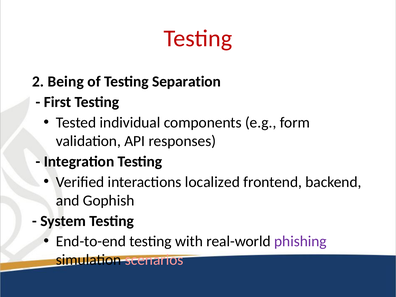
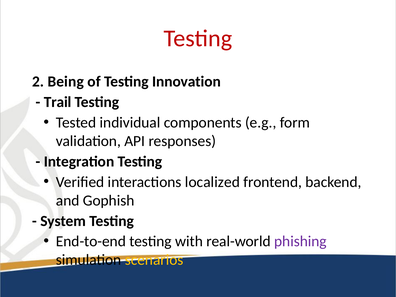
Separation: Separation -> Innovation (186, 82)
First: First -> Trail (58, 102)
scenarios colour: pink -> yellow (154, 260)
